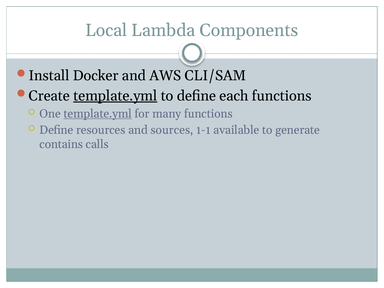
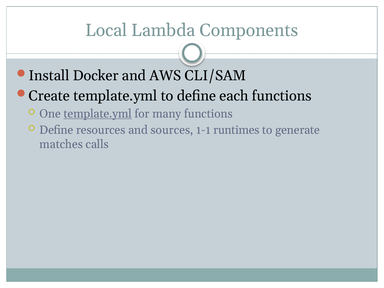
template.yml underline: present -> none (115, 96)
available: available -> runtimes (236, 130)
contains: contains -> matches (61, 144)
